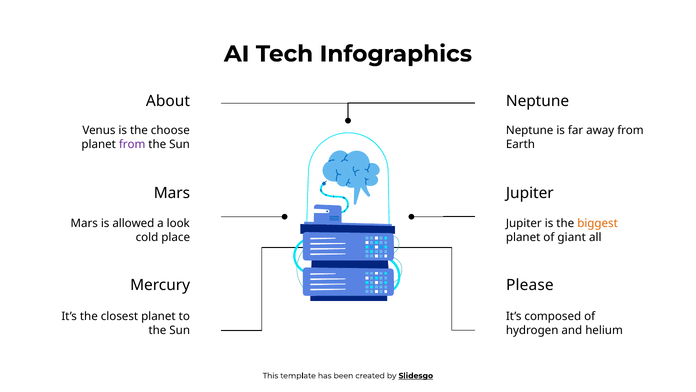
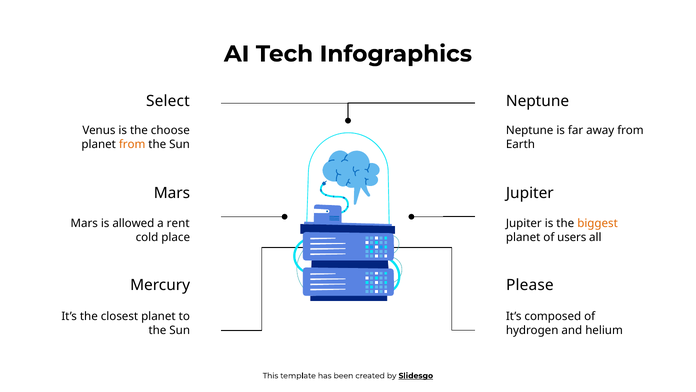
About: About -> Select (168, 101)
from colour: purple -> orange (132, 144)
look: look -> rent (178, 223)
giant: giant -> users (572, 237)
